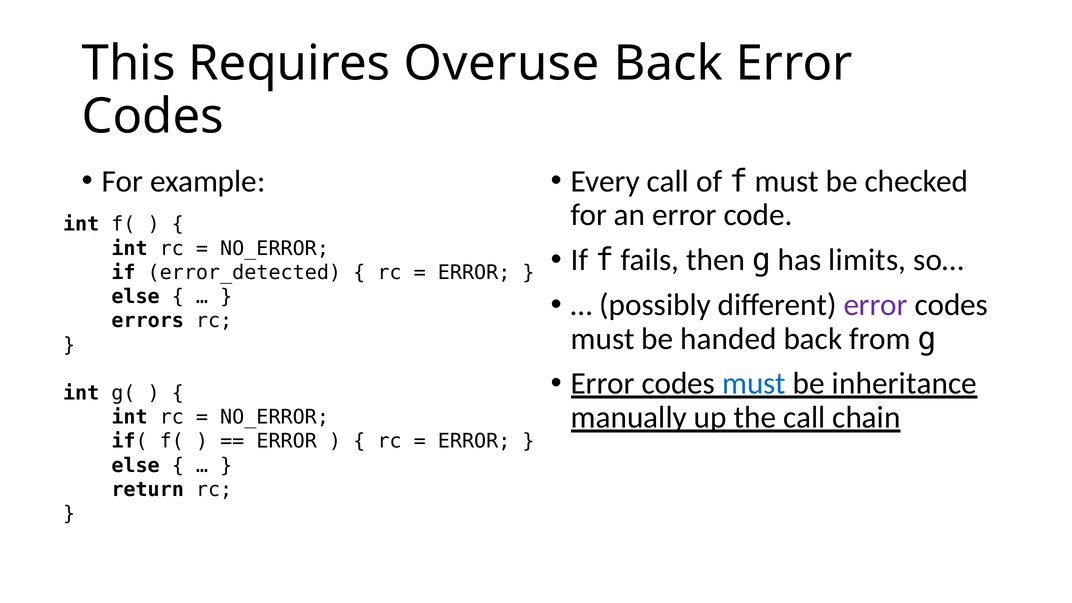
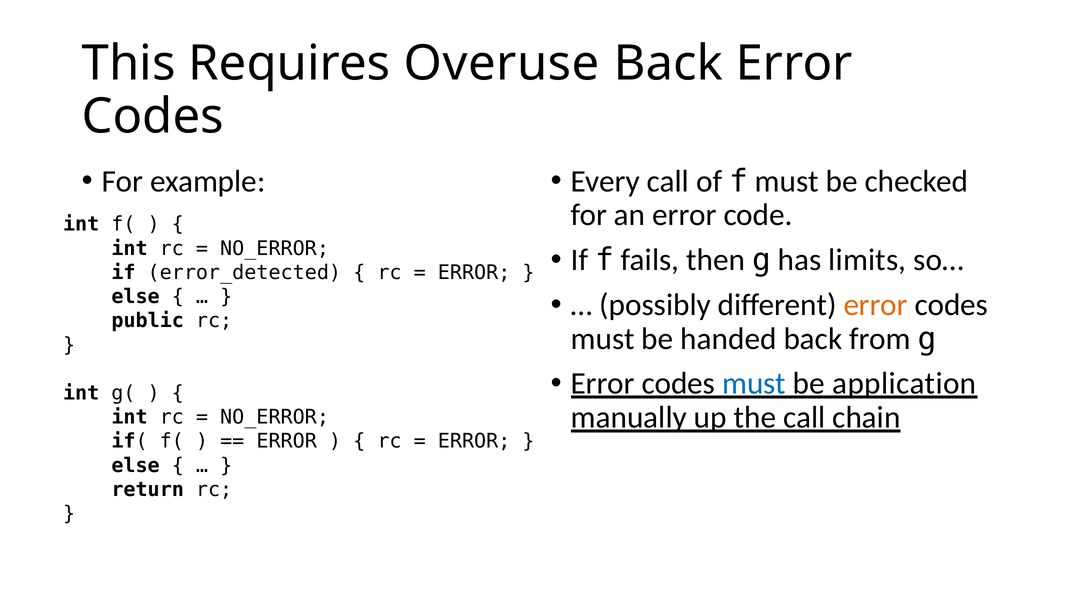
error colour: purple -> orange (876, 305)
errors: errors -> public (148, 321)
inheritance: inheritance -> application (904, 384)
